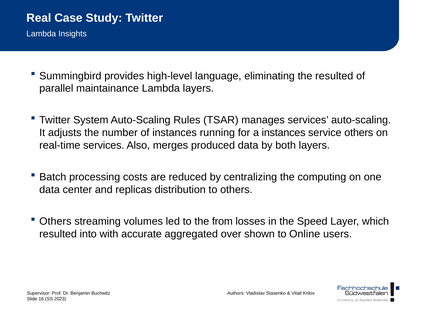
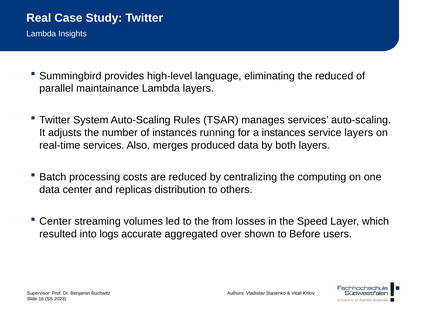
the resulted: resulted -> reduced (334, 76)
service others: others -> layers (359, 133)
Others: Others -> Center (55, 222)
with: with -> logs (109, 234)
Online: Online -> Before (305, 234)
